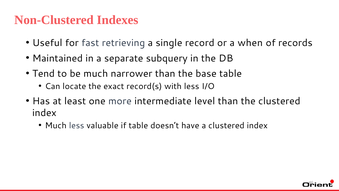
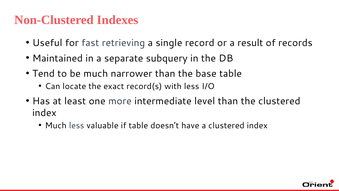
when: when -> result (250, 43)
